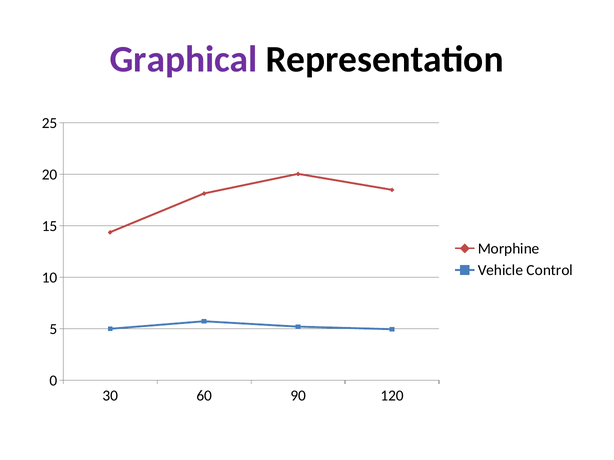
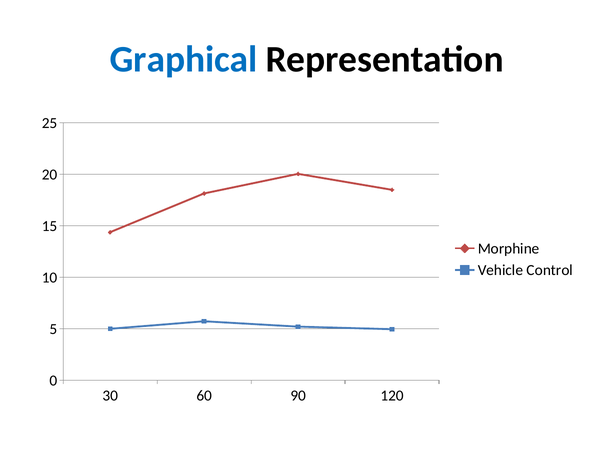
Graphical colour: purple -> blue (184, 59)
